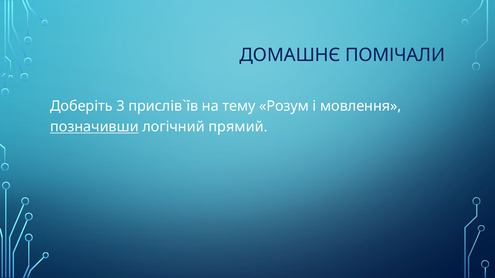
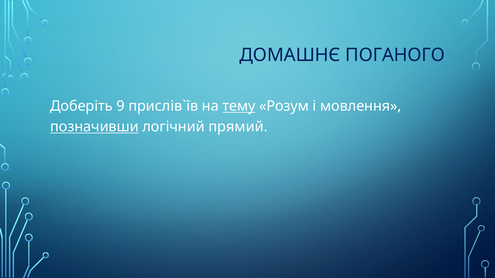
ПОМІЧАЛИ: ПОМІЧАЛИ -> ПОГАНОГО (395, 55)
3: 3 -> 9 (121, 106)
тему underline: none -> present (239, 106)
